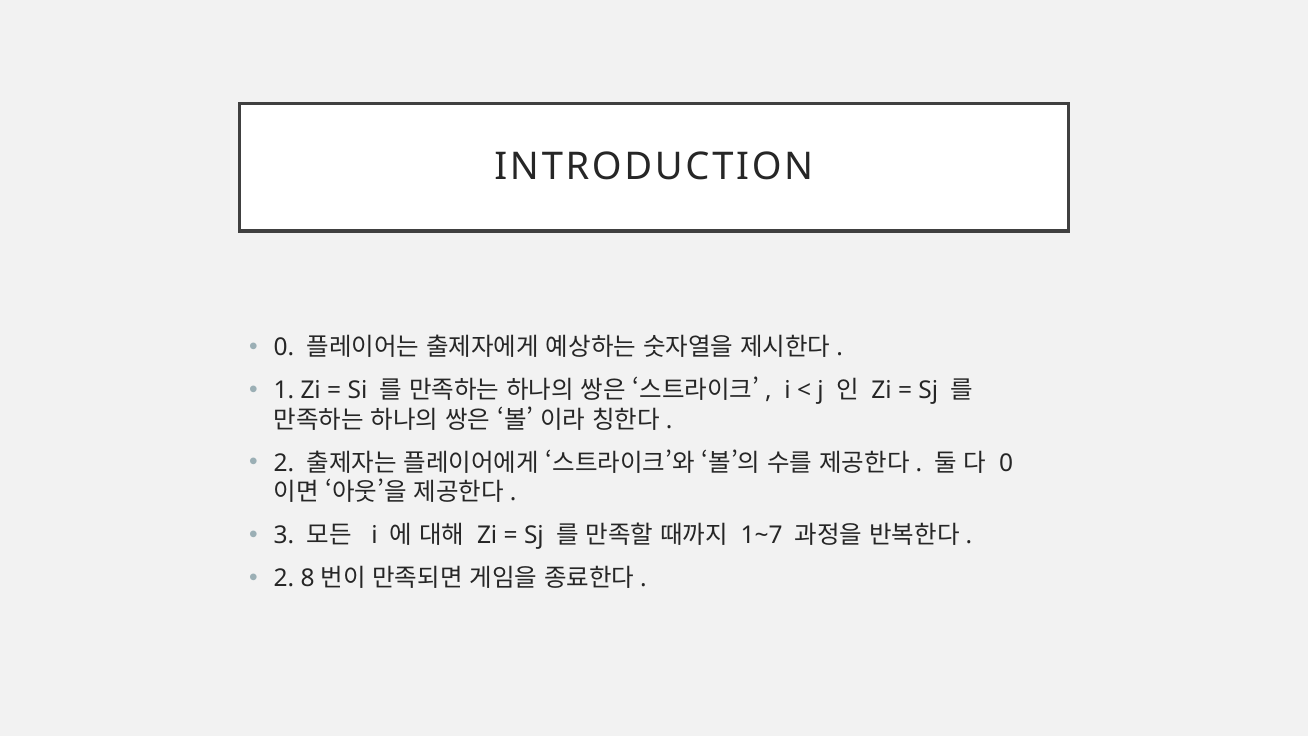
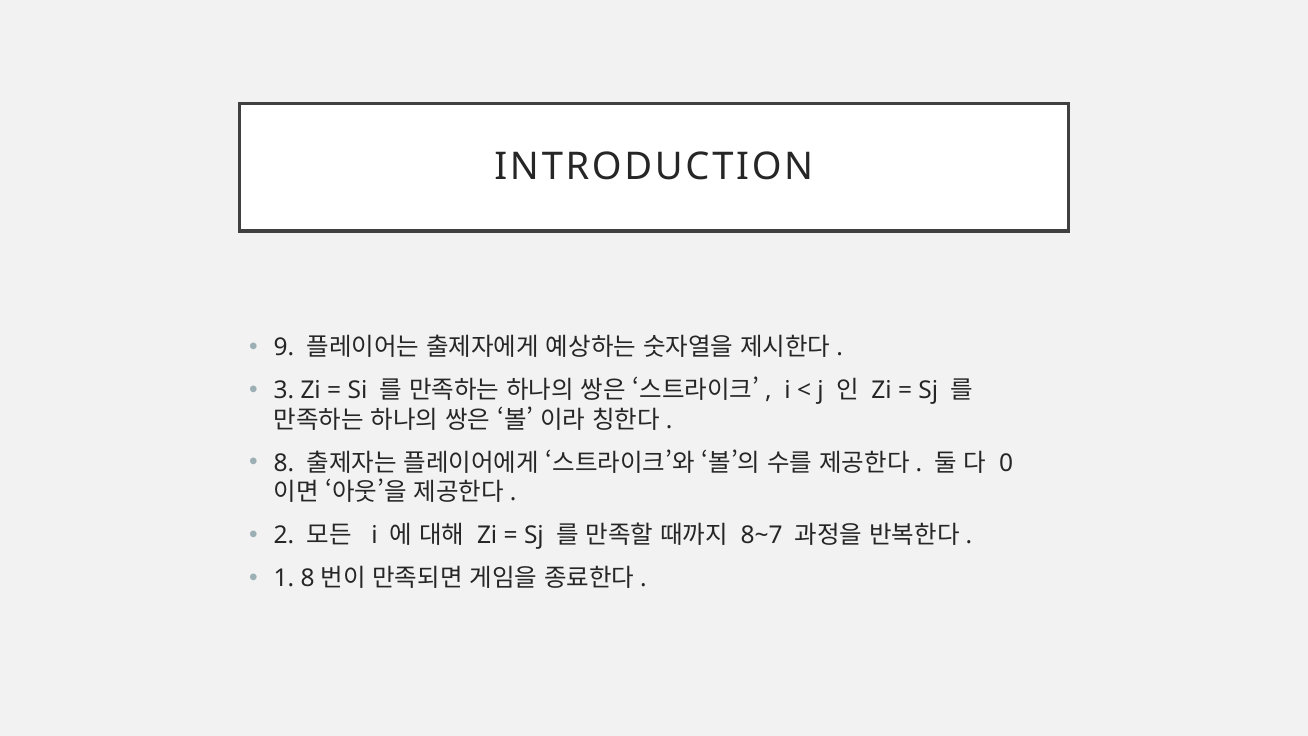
0: 0 -> 9 (284, 347)
1: 1 -> 3 (284, 390)
2: 2 -> 8 (284, 463)
3: 3 -> 2 (284, 535)
1~7: 1~7 -> 8~7 (762, 535)
2: 2 -> 1 (284, 579)
